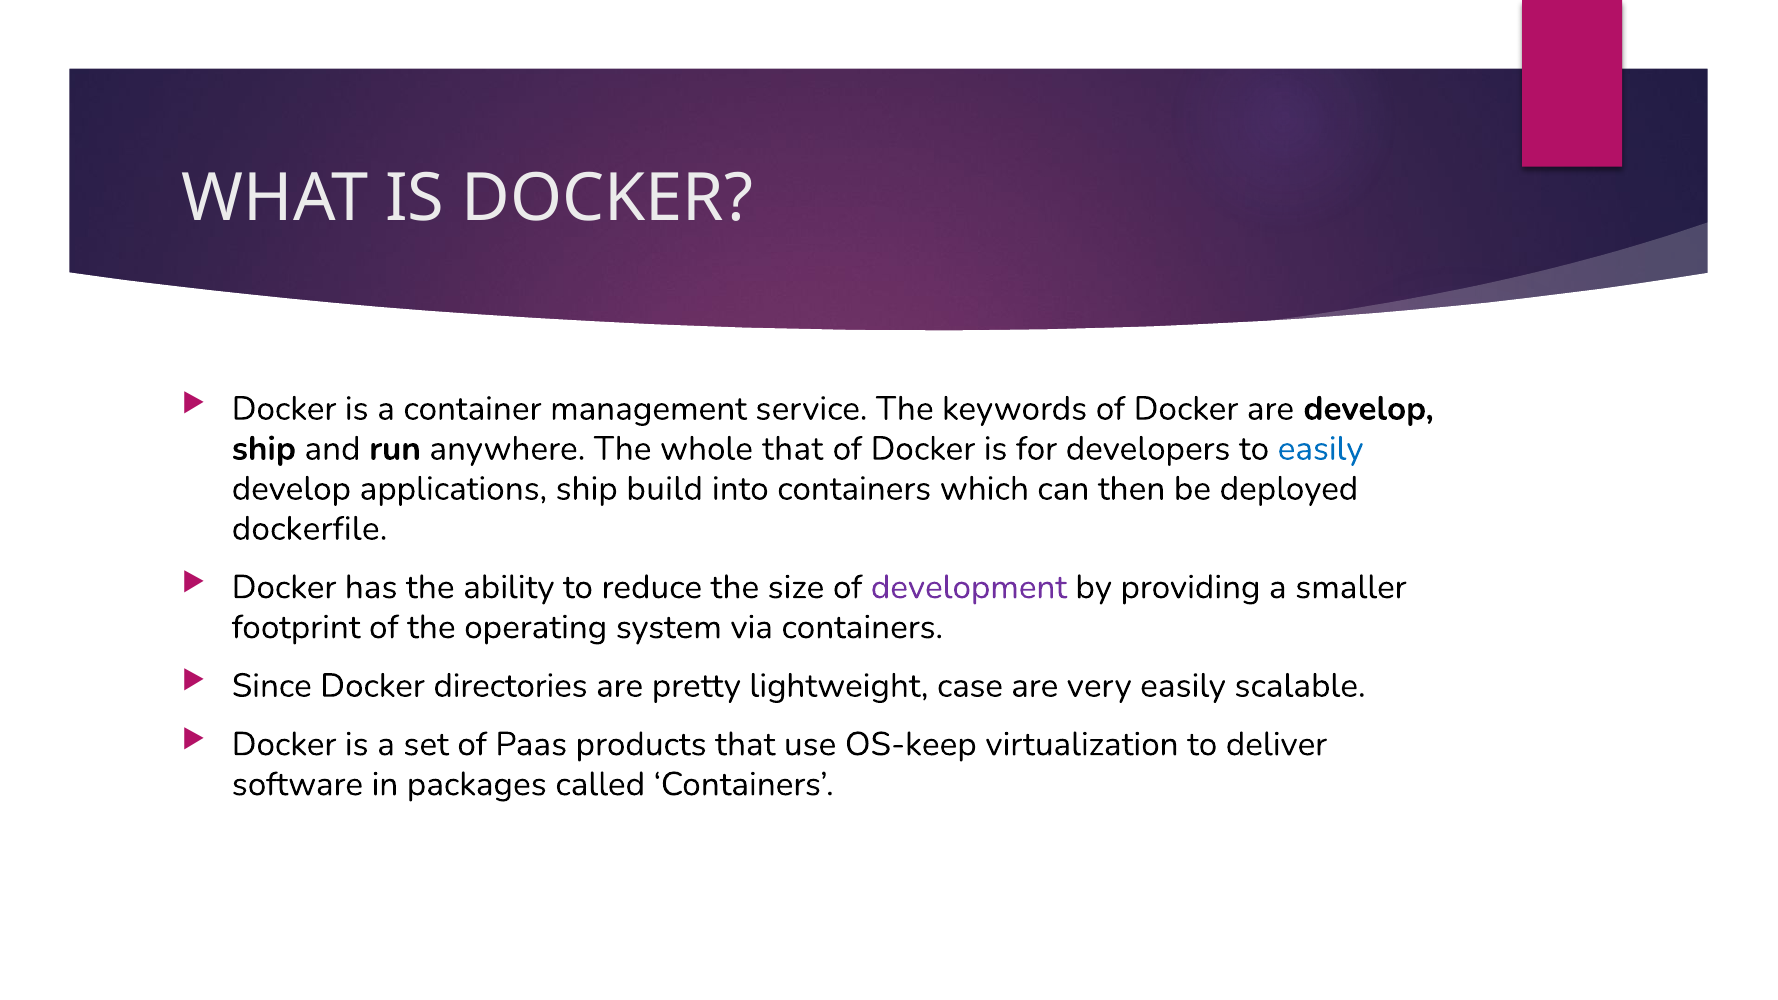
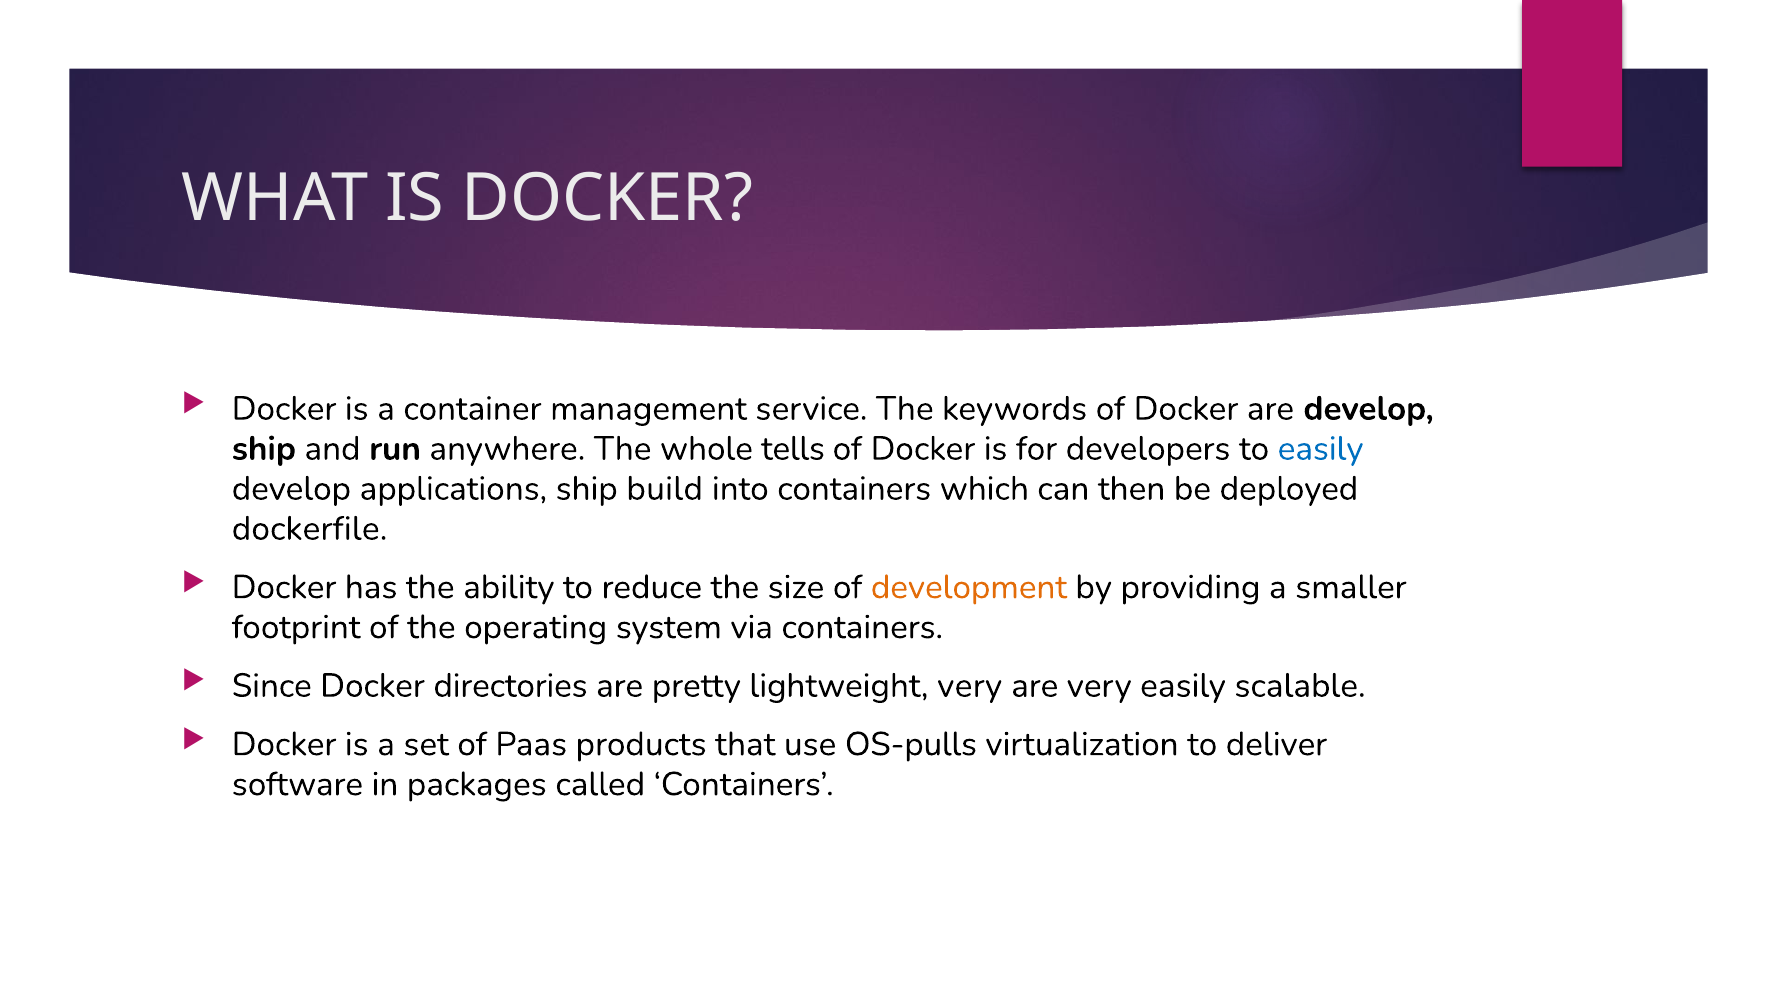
whole that: that -> tells (793, 449)
development colour: purple -> orange (969, 587)
lightweight case: case -> very (970, 686)
OS-keep: OS-keep -> OS-pulls (911, 744)
